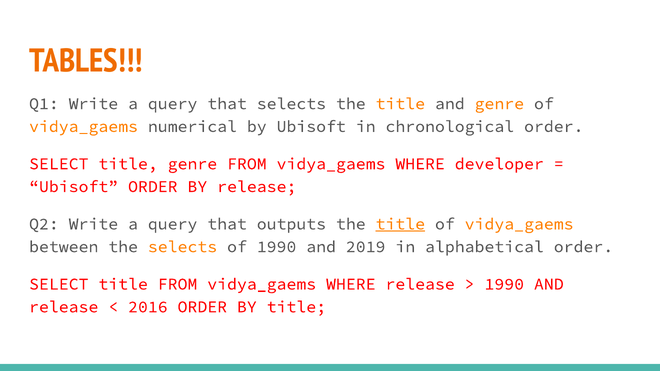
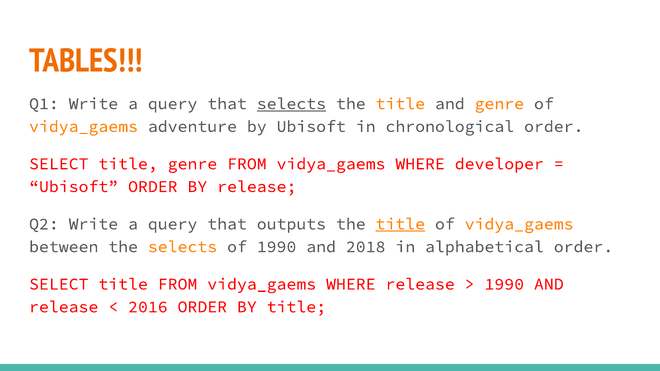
selects underline: none -> present (291, 104)
numerical: numerical -> adventure (192, 127)
2019: 2019 -> 2018 (366, 247)
